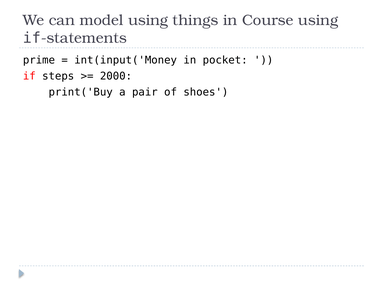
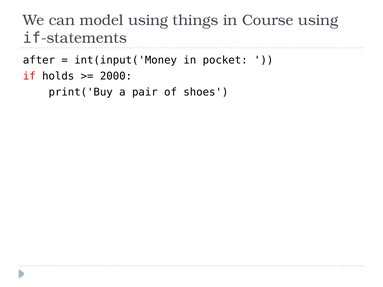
prime: prime -> after (39, 60)
steps: steps -> holds (58, 76)
